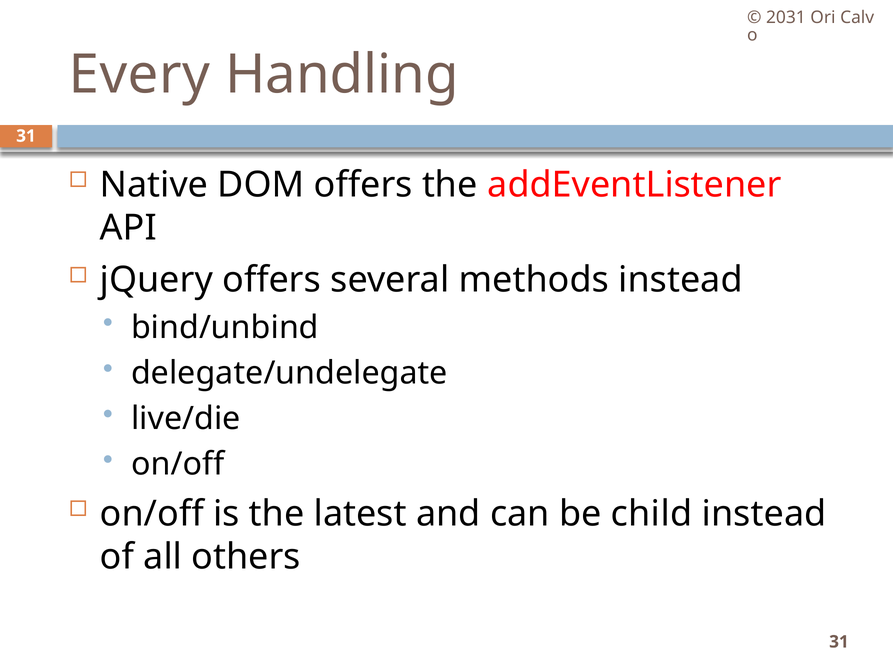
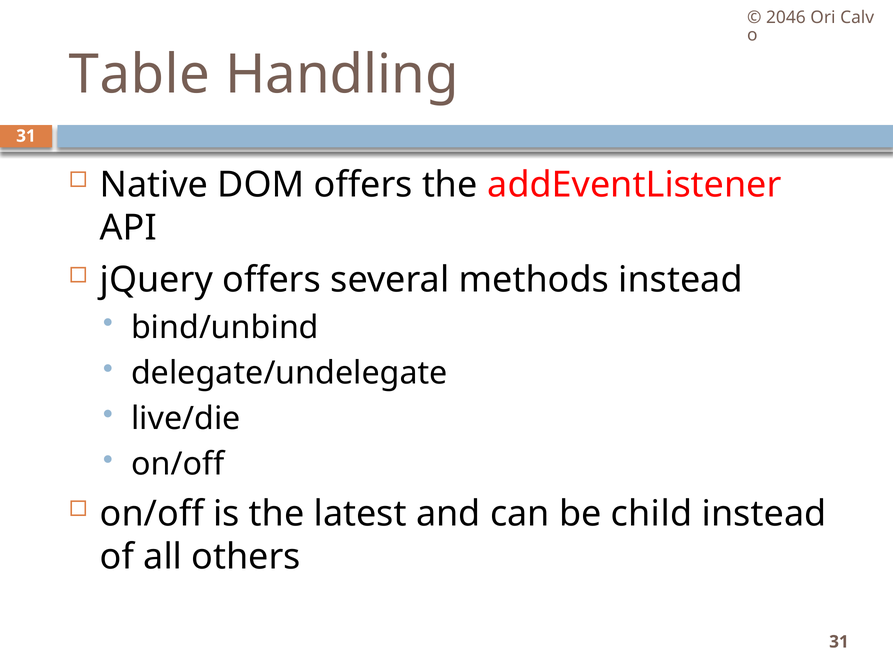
2031: 2031 -> 2046 (786, 18)
Every: Every -> Table (139, 74)
